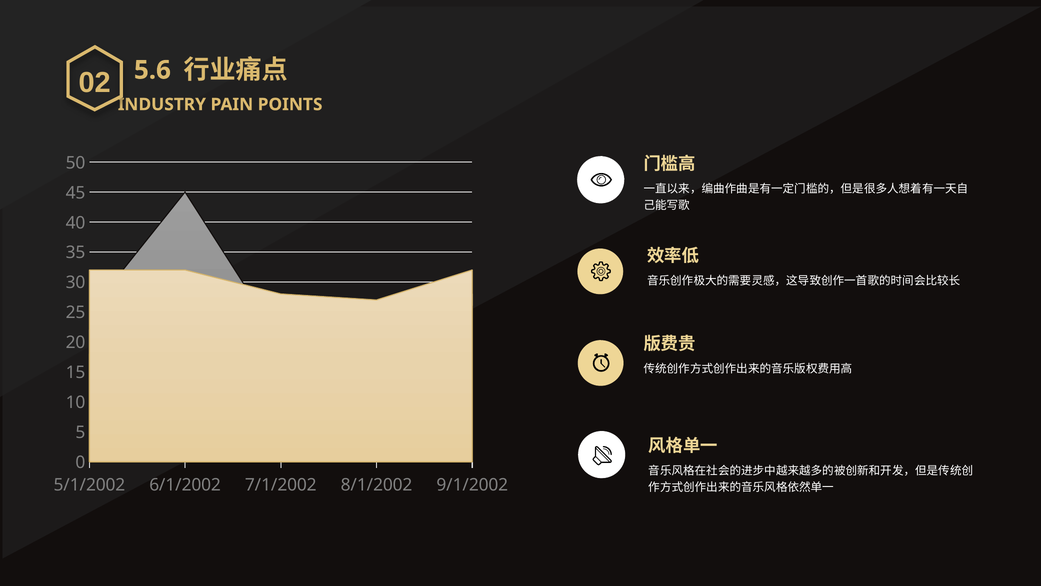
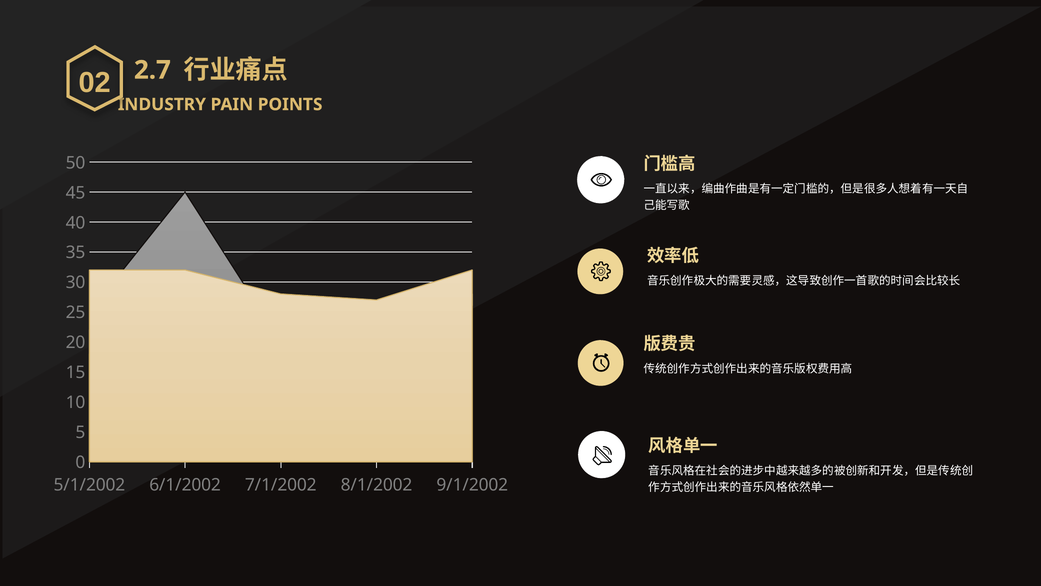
5.6: 5.6 -> 2.7 (152, 70)
